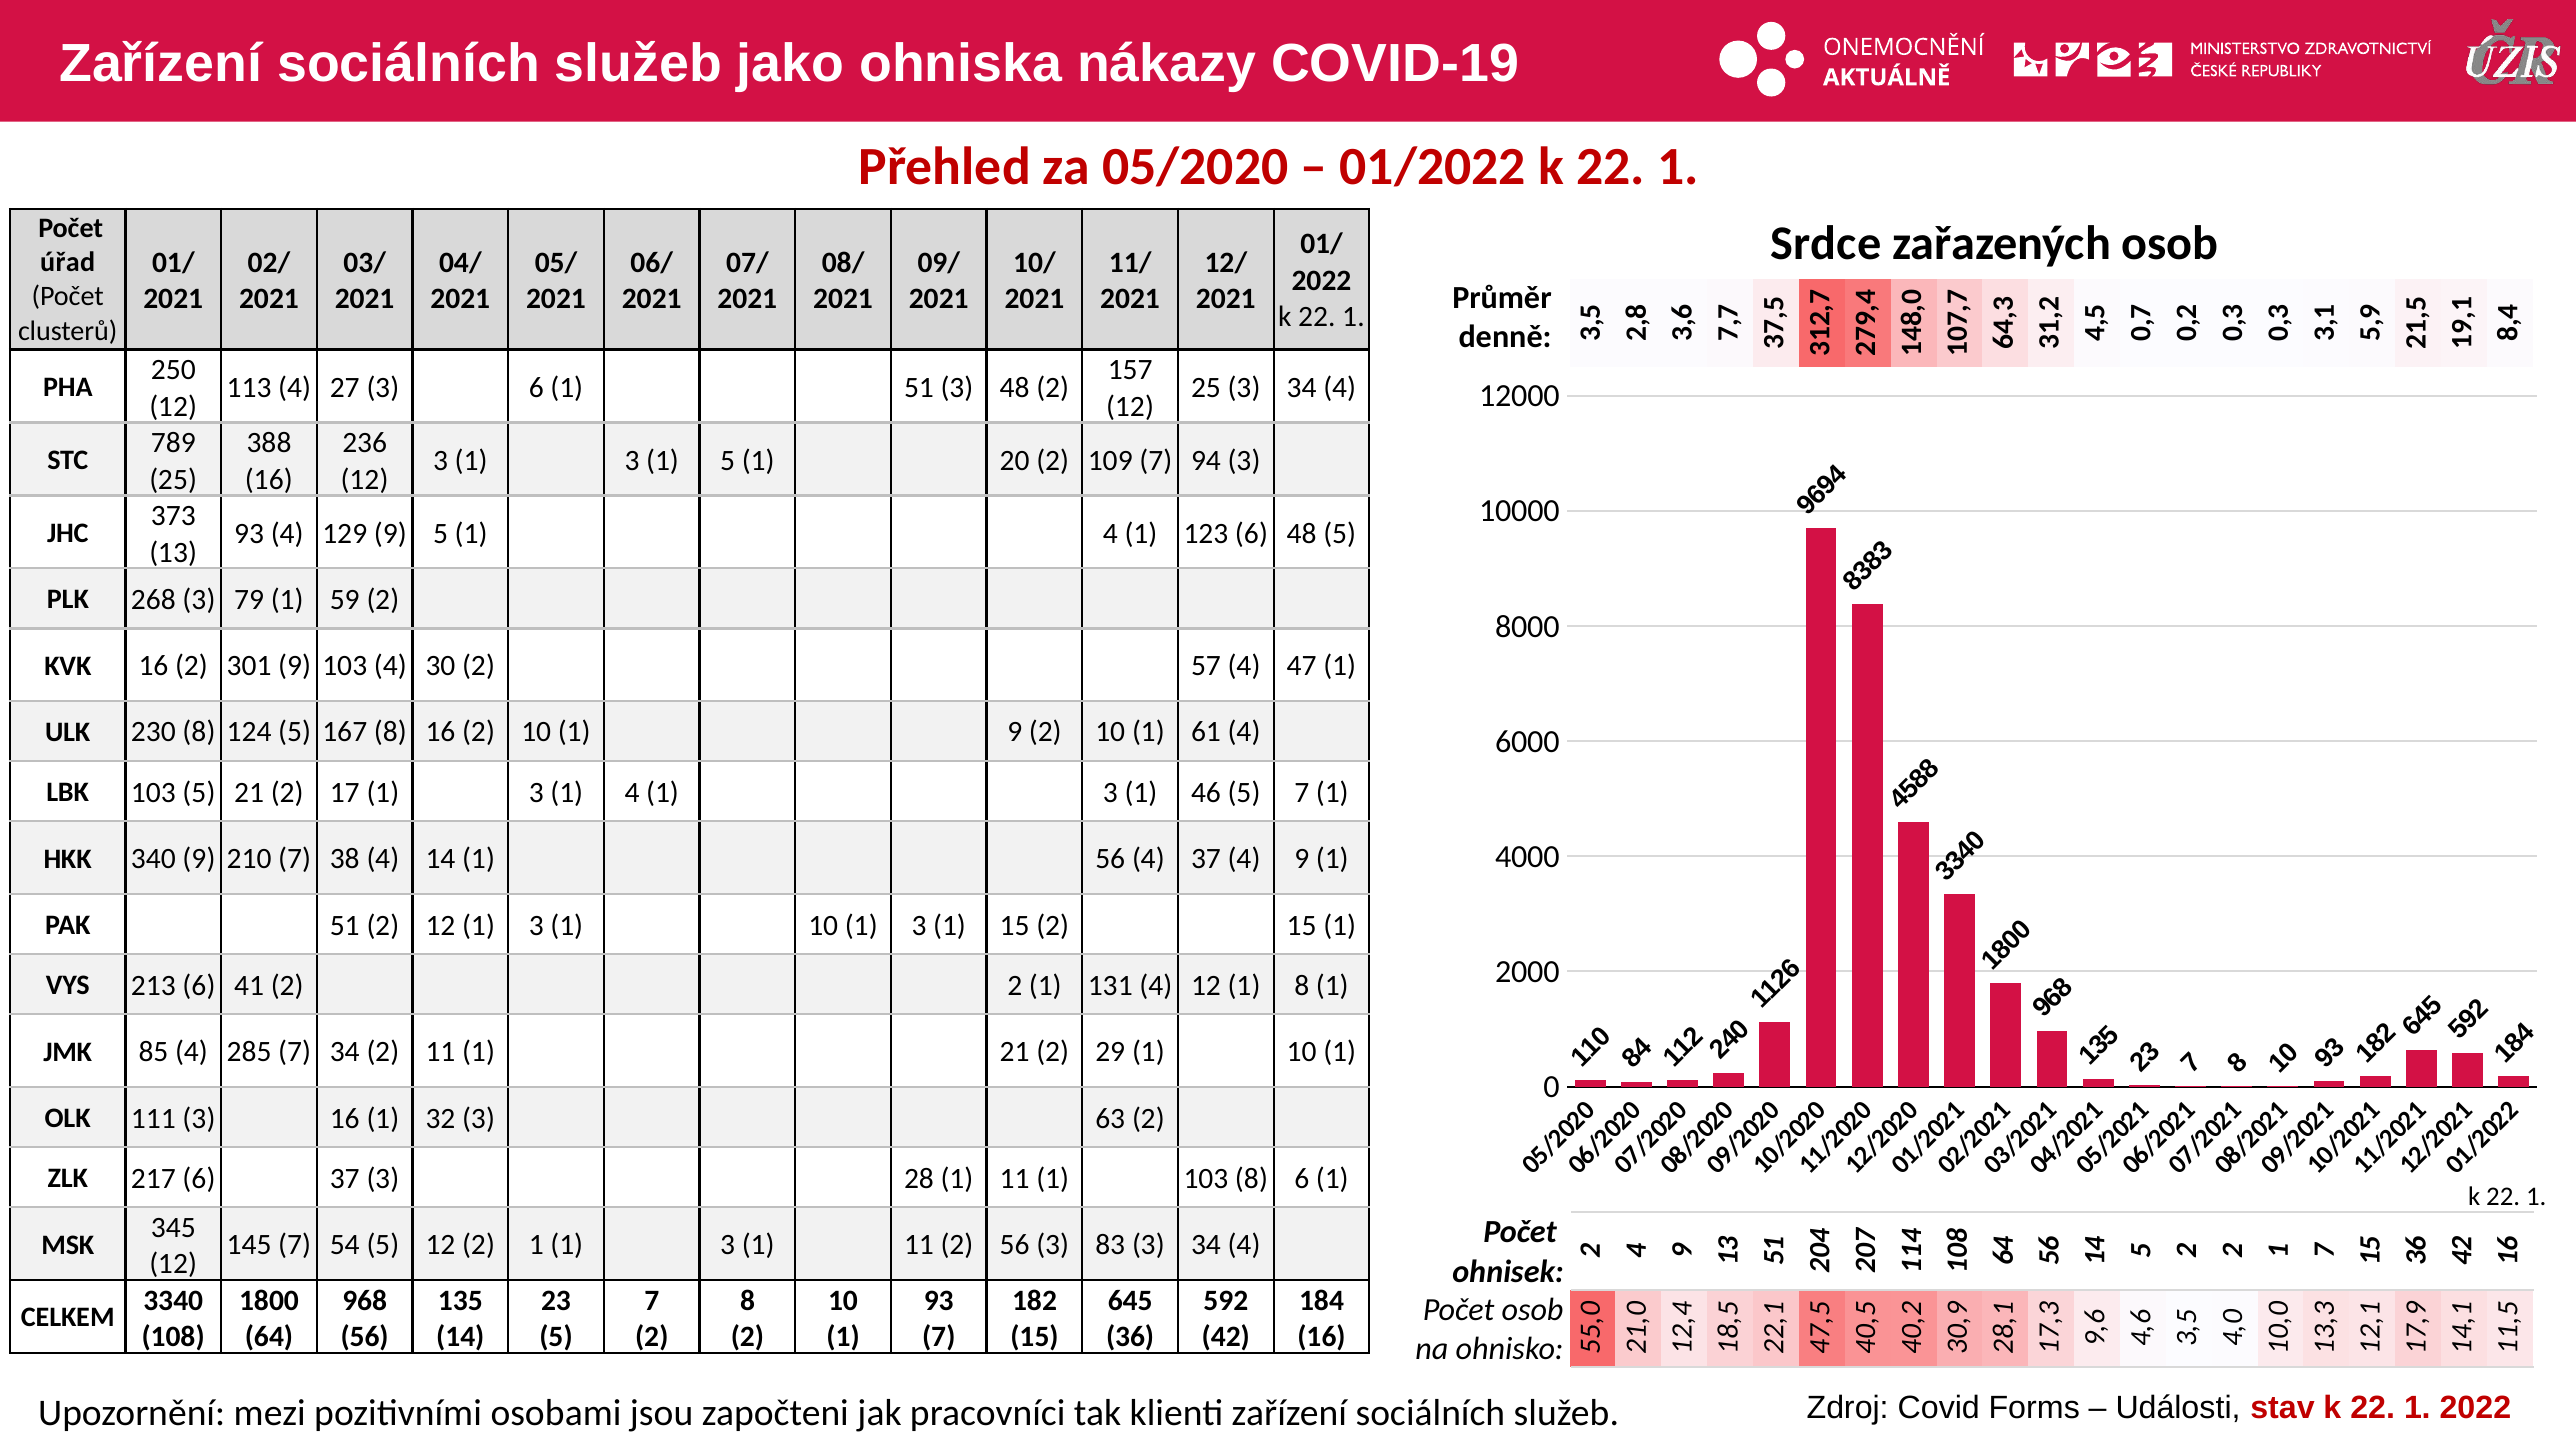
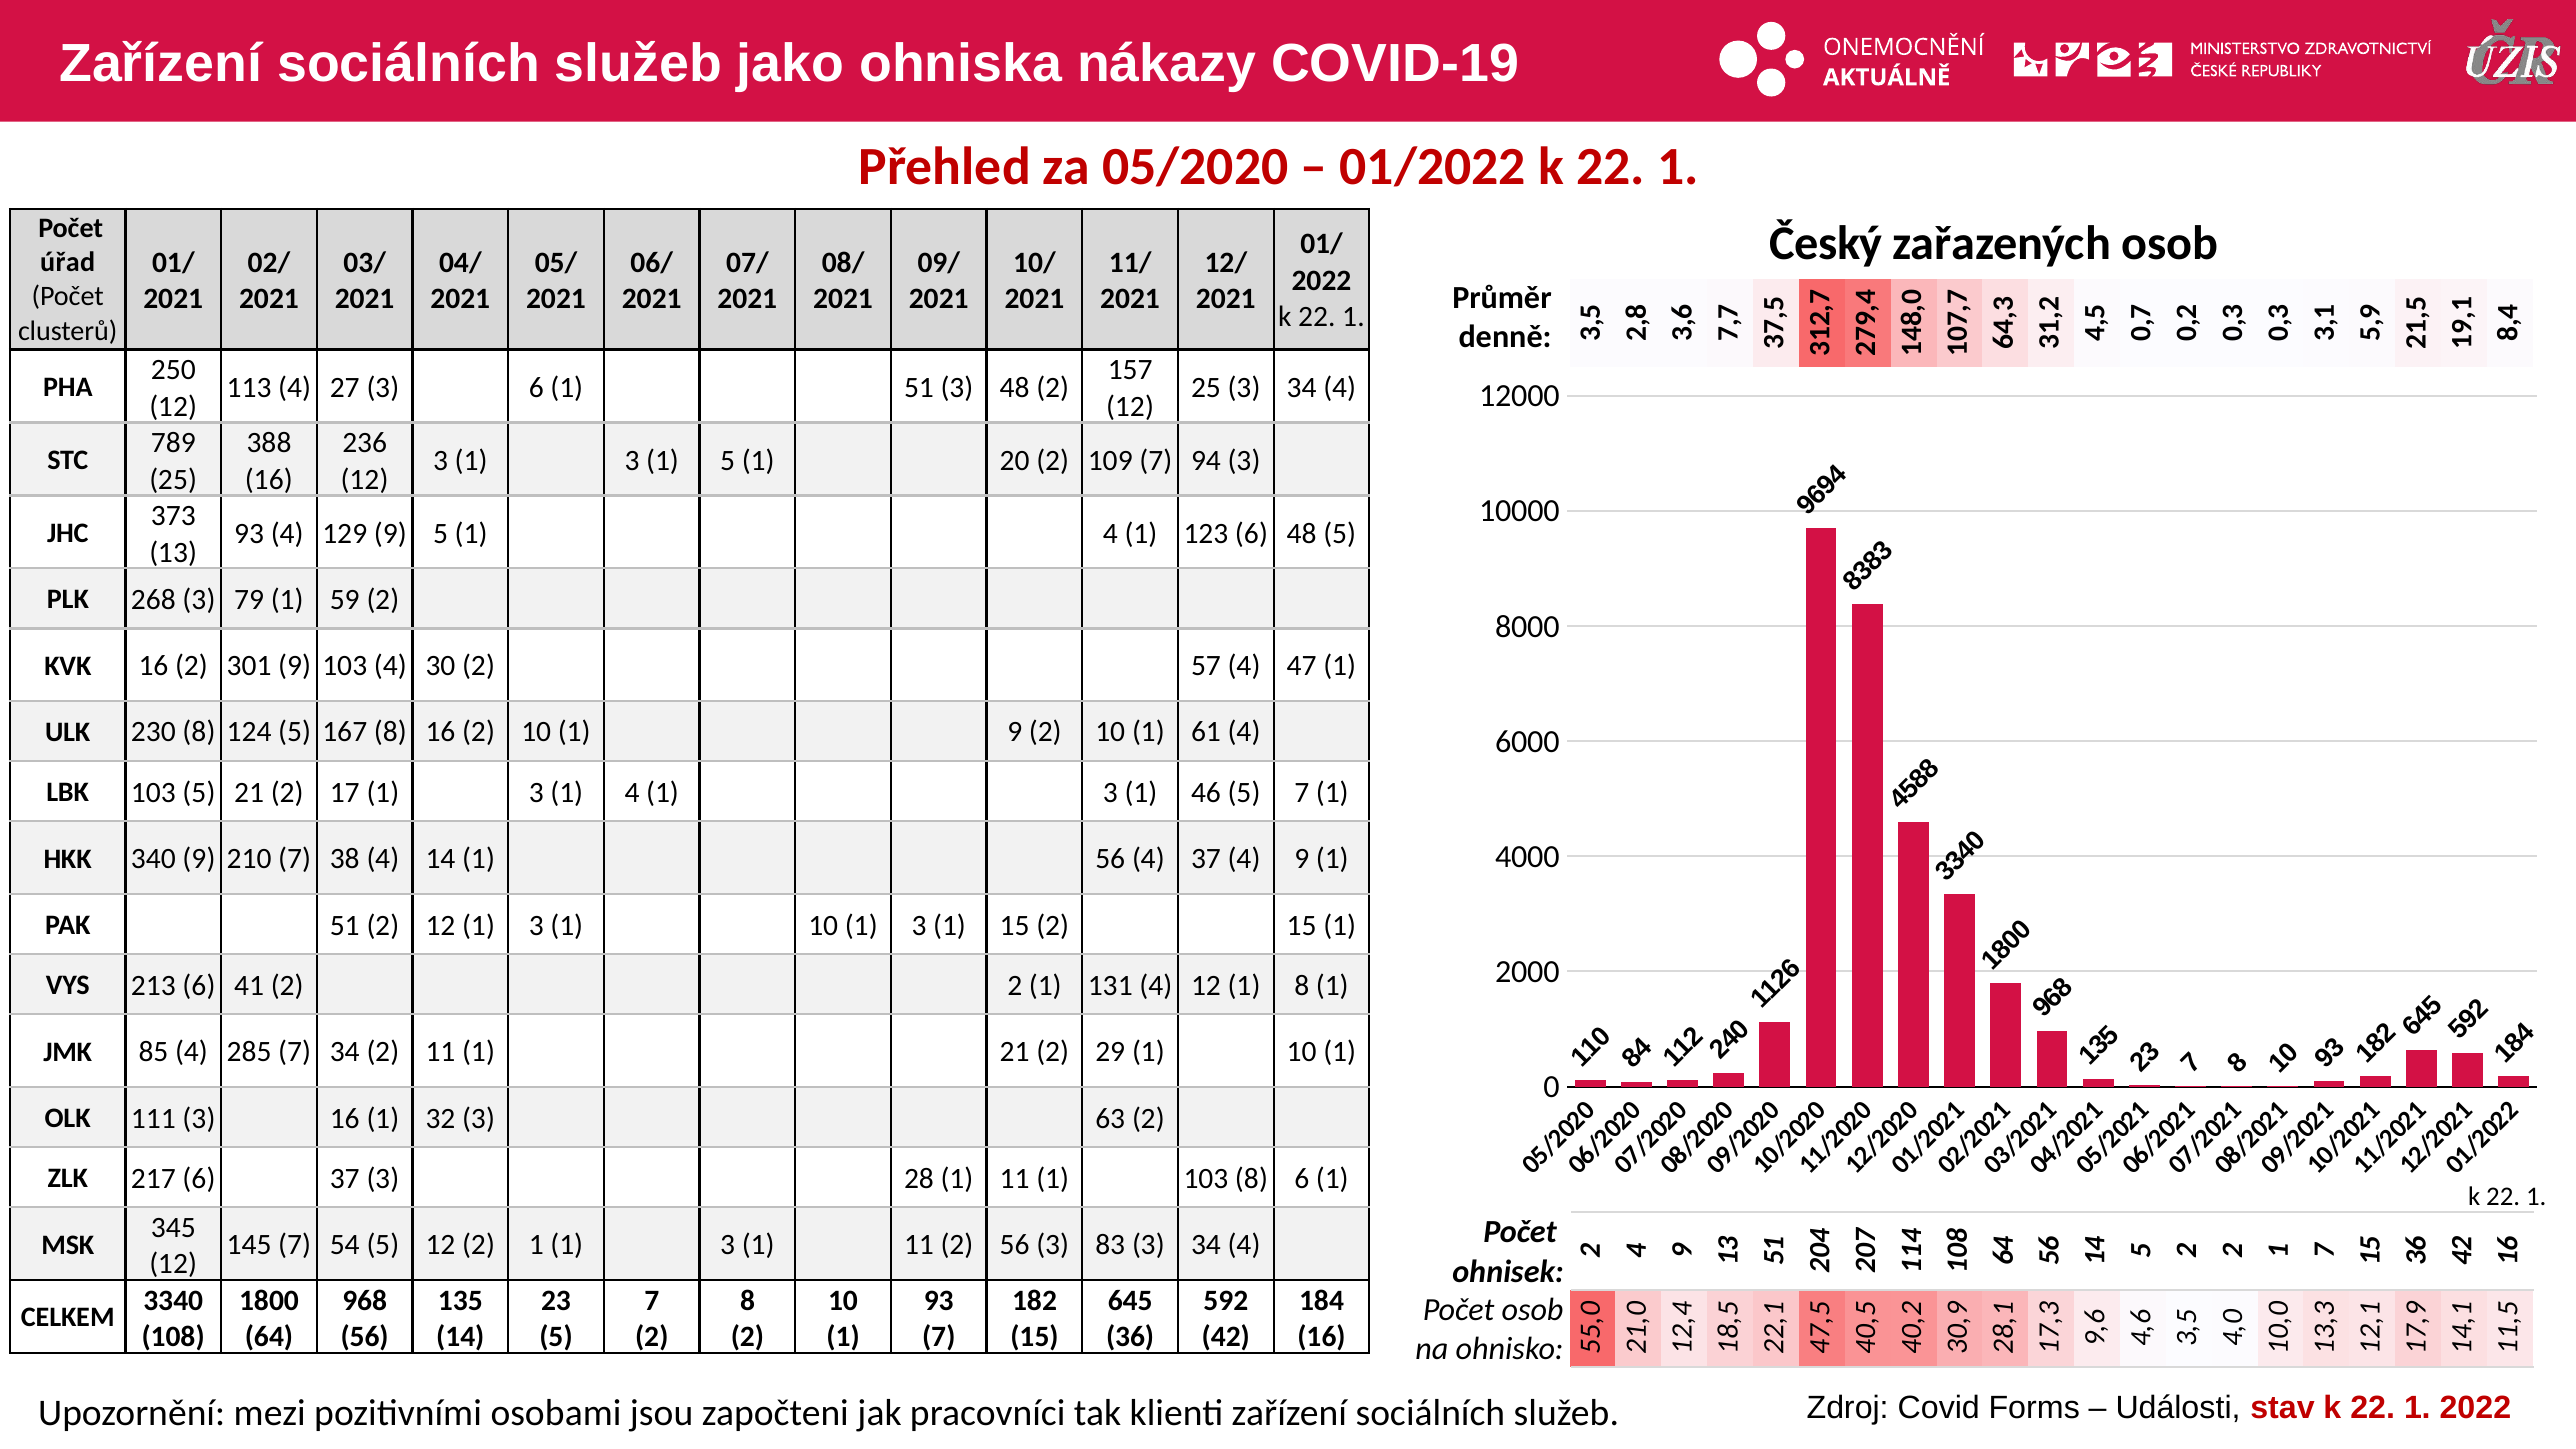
Srdce: Srdce -> Český (1826, 244)
